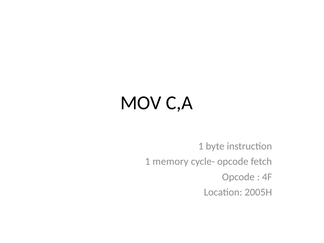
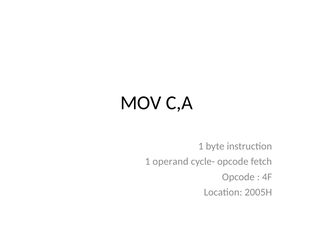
memory: memory -> operand (171, 162)
